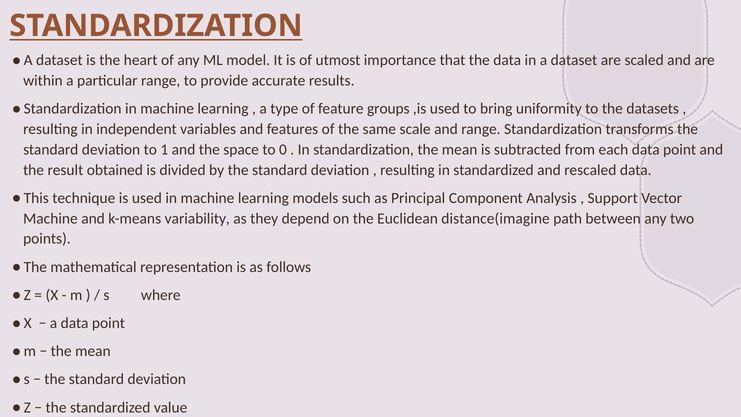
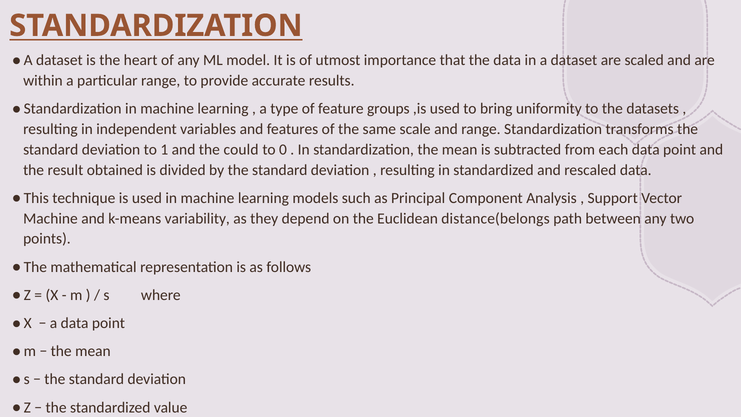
space: space -> could (241, 150)
distance(imagine: distance(imagine -> distance(belongs (496, 218)
